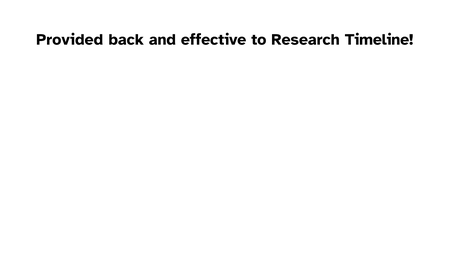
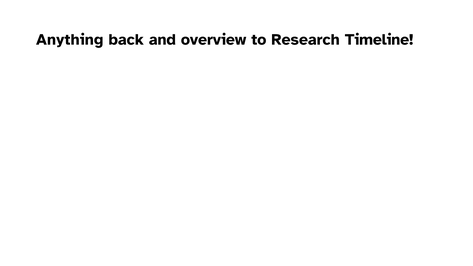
Provided: Provided -> Anything (70, 40)
effective: effective -> overview (214, 40)
